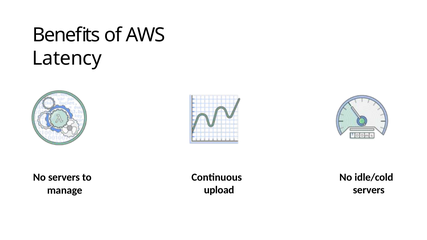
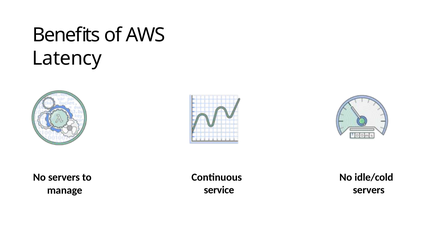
upload: upload -> service (219, 190)
